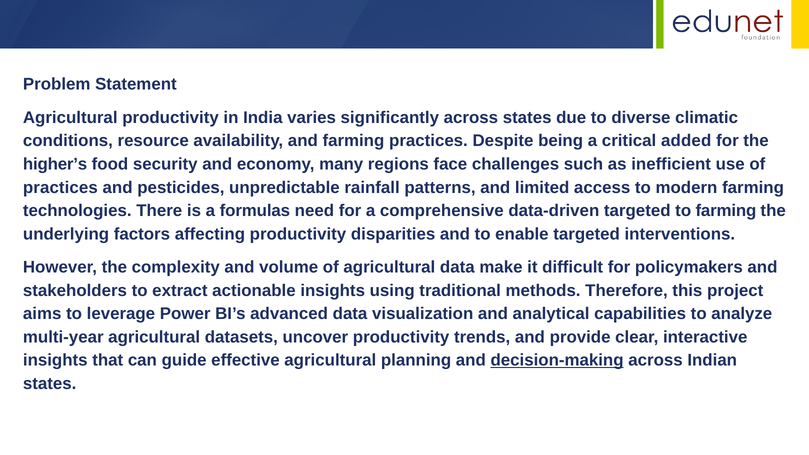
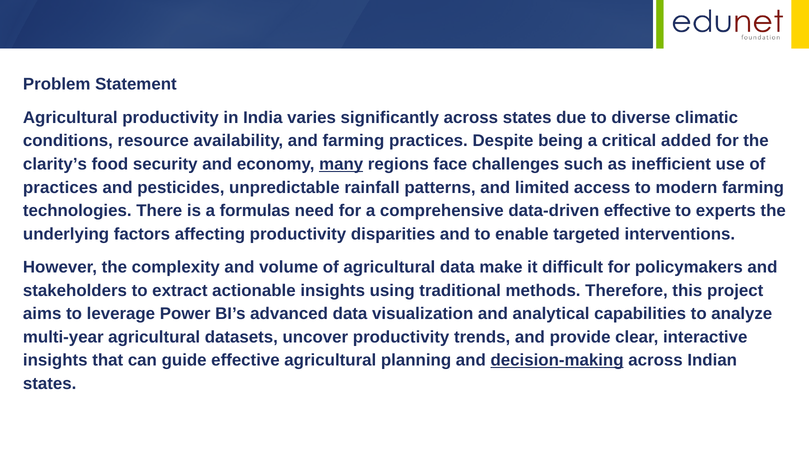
higher’s: higher’s -> clarity’s (55, 164)
many underline: none -> present (341, 164)
data-driven targeted: targeted -> effective (637, 211)
to farming: farming -> experts (726, 211)
